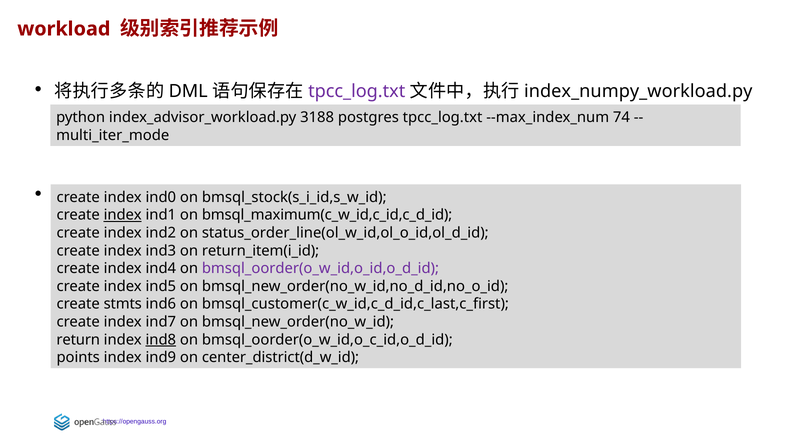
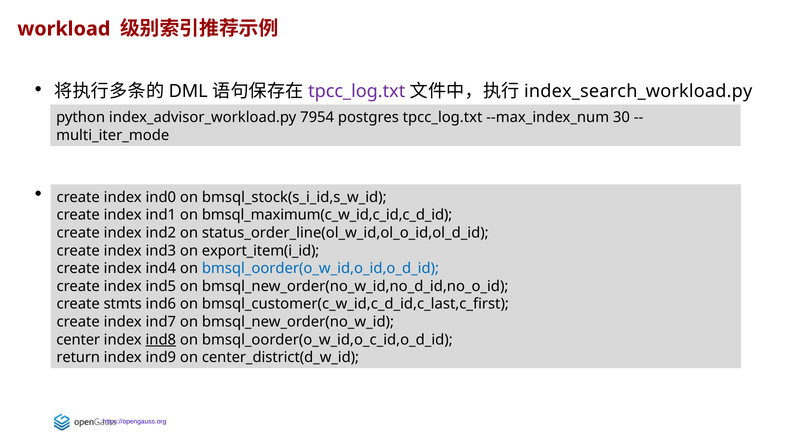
index_numpy_workload.py: index_numpy_workload.py -> index_search_workload.py (638, 91)
3188: 3188 -> 7954 (317, 117)
74: 74 -> 30 (621, 117)
index underline: present -> none (123, 215)
return_item(i_id: return_item(i_id -> export_item(i_id (261, 251)
bmsql_oorder(o_w_id,o_id,o_d_id colour: purple -> blue (320, 268)
return: return -> center (78, 340)
points: points -> return (78, 357)
